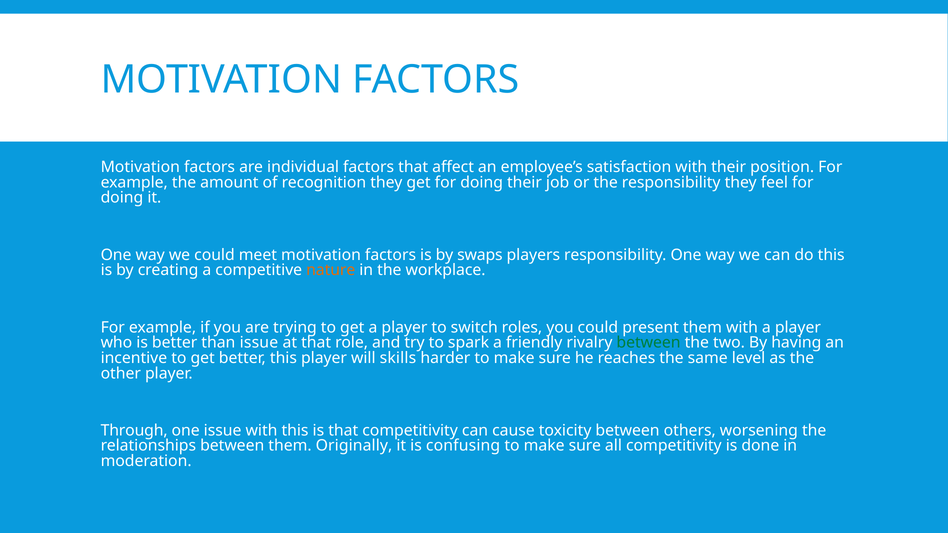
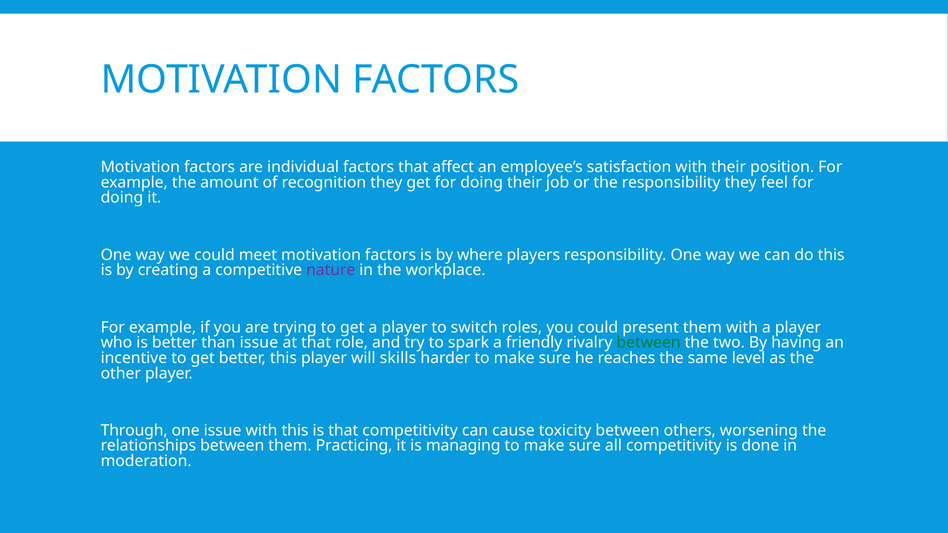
swaps: swaps -> where (480, 255)
nature colour: orange -> purple (331, 270)
Originally: Originally -> Practicing (354, 446)
confusing: confusing -> managing (463, 446)
